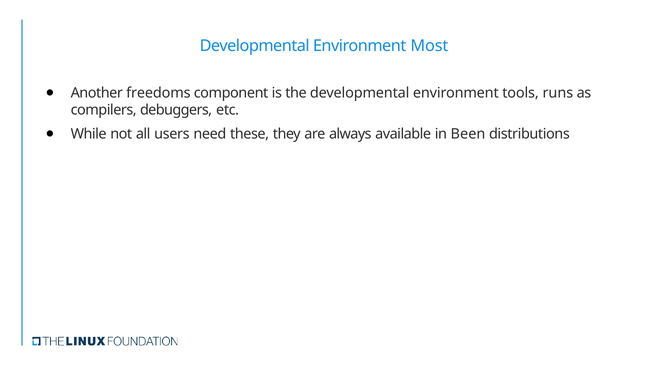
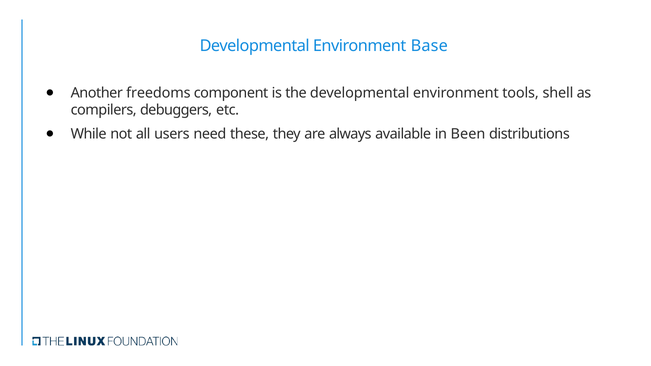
Most: Most -> Base (429, 46)
runs: runs -> shell (558, 93)
